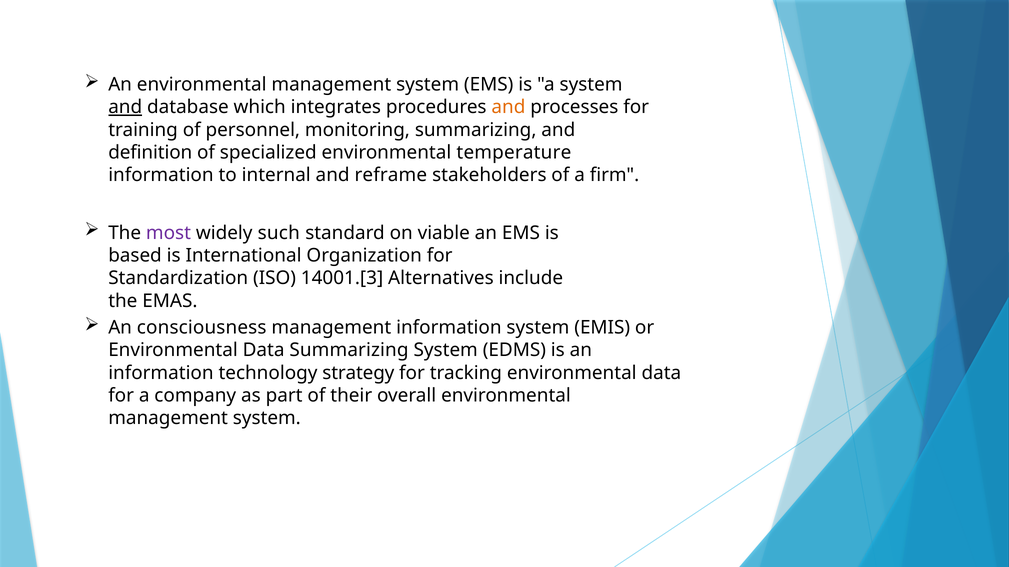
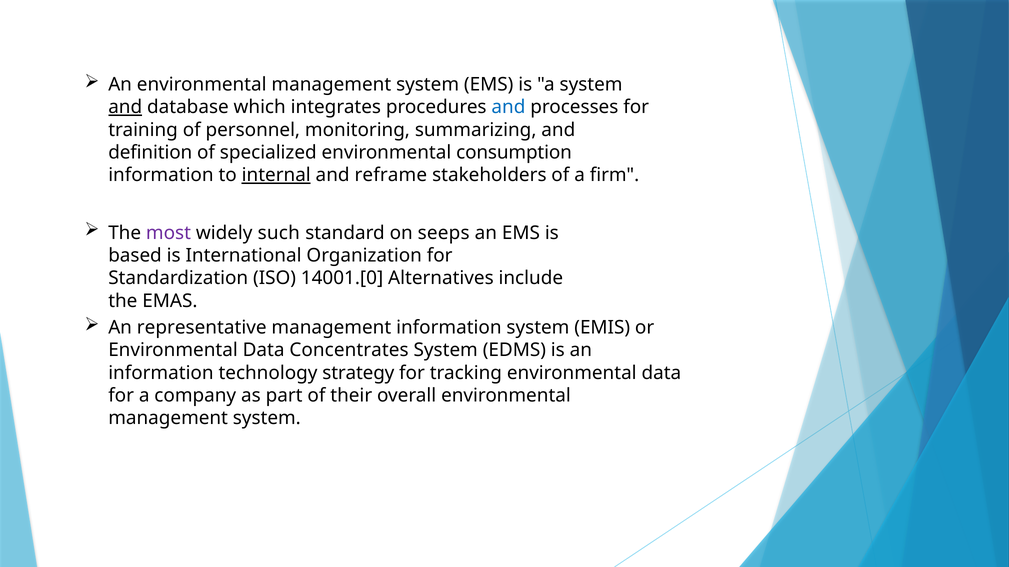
and colour: orange -> blue (508, 107)
temperature: temperature -> consumption (514, 153)
internal underline: none -> present (276, 175)
viable: viable -> seeps (444, 233)
14001.[3: 14001.[3 -> 14001.[0 (342, 278)
consciousness: consciousness -> representative (202, 328)
Data Summarizing: Summarizing -> Concentrates (349, 351)
